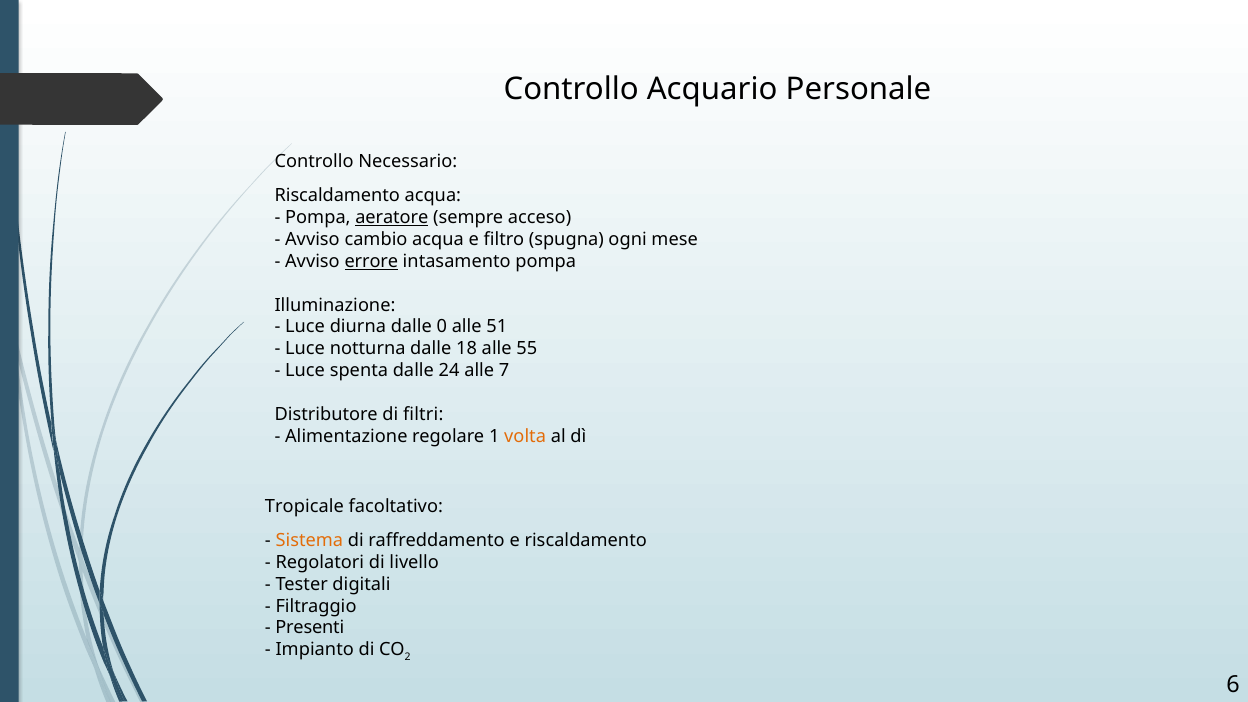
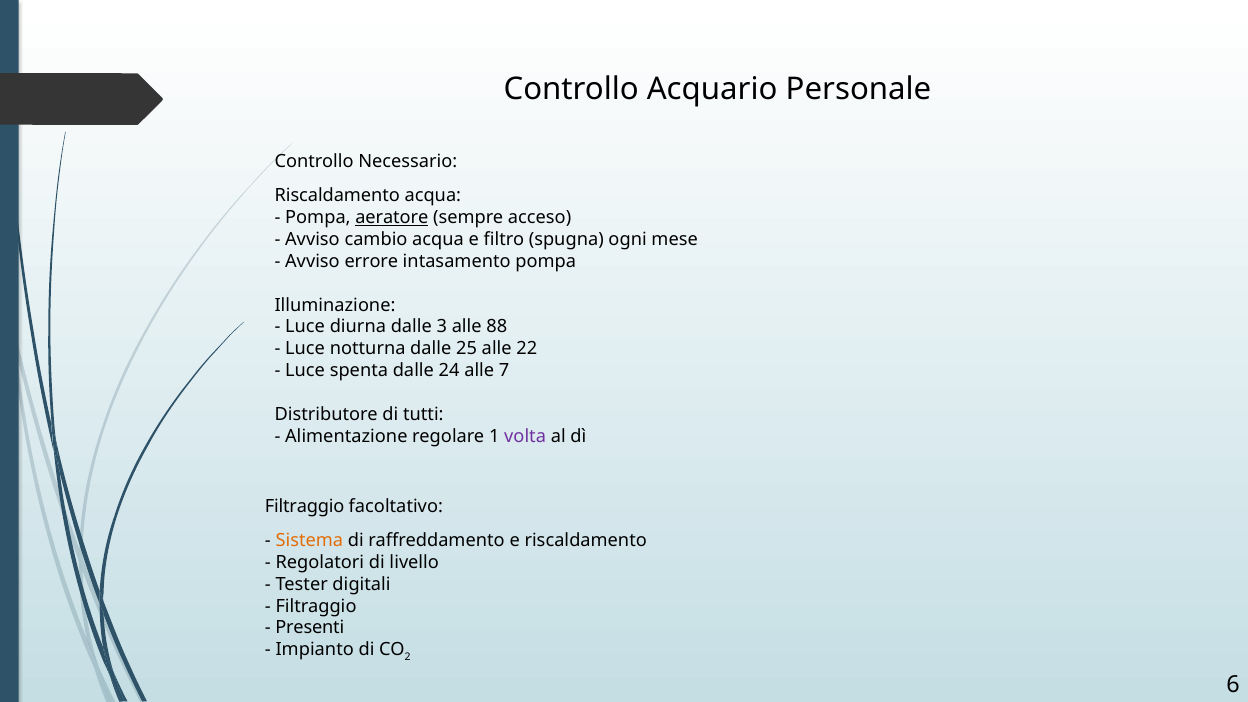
errore underline: present -> none (371, 261)
0: 0 -> 3 (442, 327)
51: 51 -> 88 (497, 327)
18: 18 -> 25 (467, 349)
55: 55 -> 22 (527, 349)
filtri: filtri -> tutti (423, 414)
volta colour: orange -> purple (525, 436)
Tropicale: Tropicale -> Filtraggio (305, 506)
